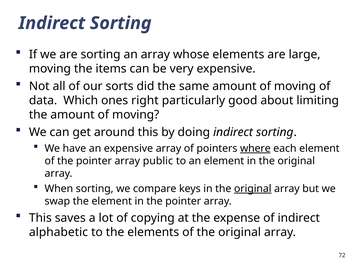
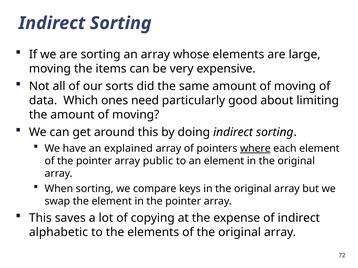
right: right -> need (145, 101)
an expensive: expensive -> explained (128, 149)
original underline: present -> none (253, 189)
